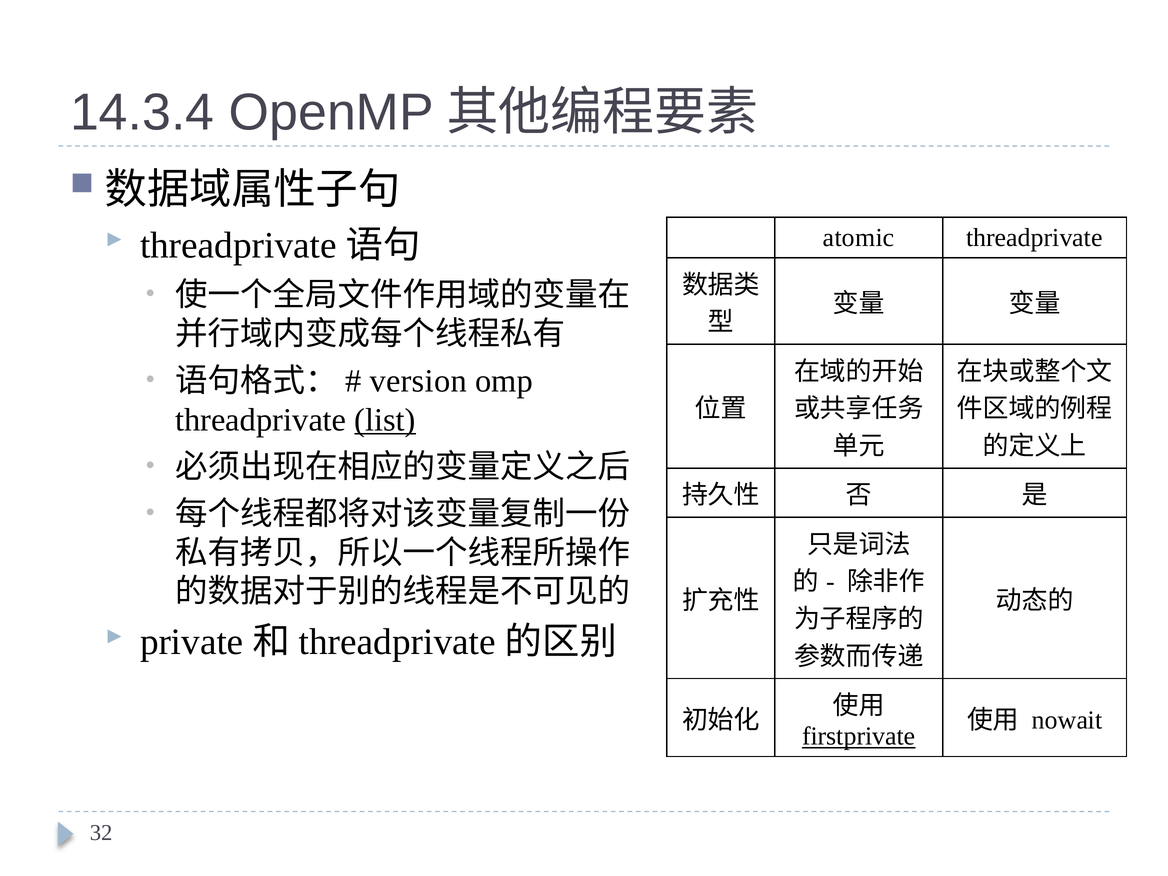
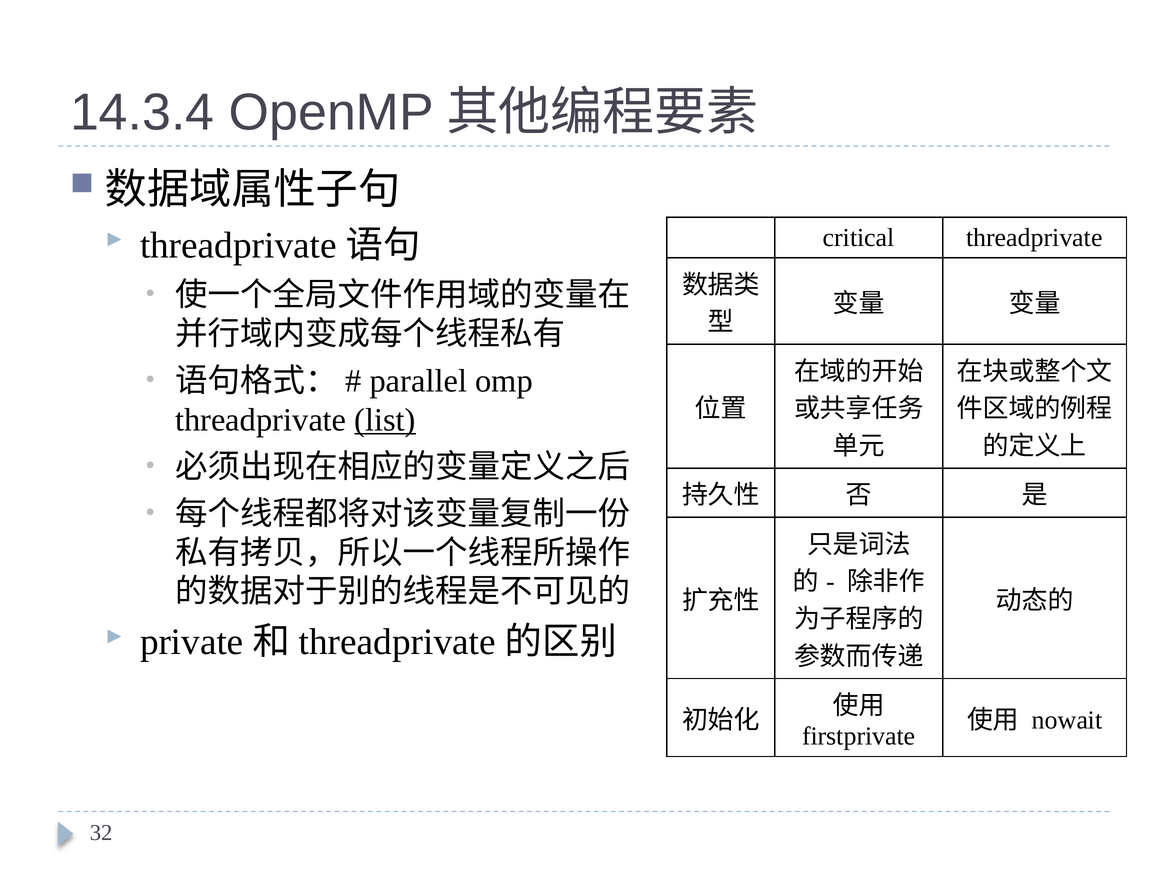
atomic: atomic -> critical (859, 238)
version: version -> parallel (418, 381)
firstprivate underline: present -> none (859, 736)
